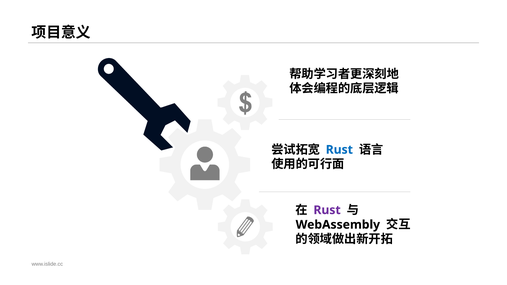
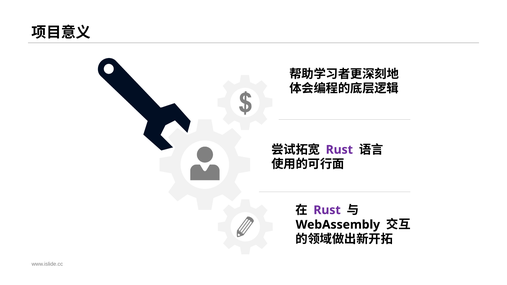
Rust colour: blue -> purple (339, 150)
